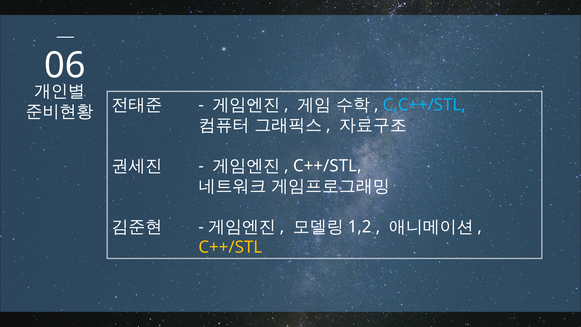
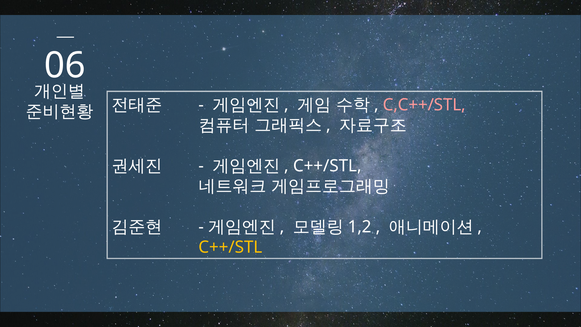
C,C++/STL colour: light blue -> pink (424, 105)
